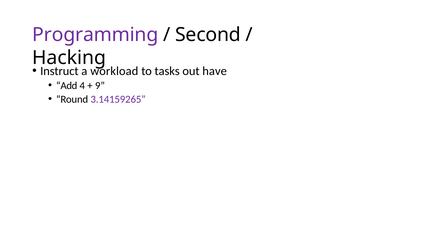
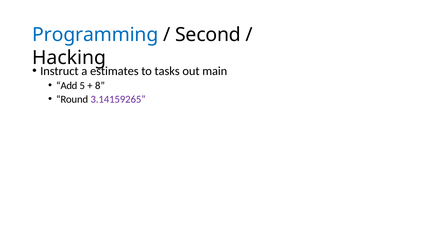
Programming colour: purple -> blue (95, 35)
workload: workload -> estimates (114, 71)
have: have -> main (215, 71)
4: 4 -> 5 (82, 86)
9: 9 -> 8 (100, 86)
